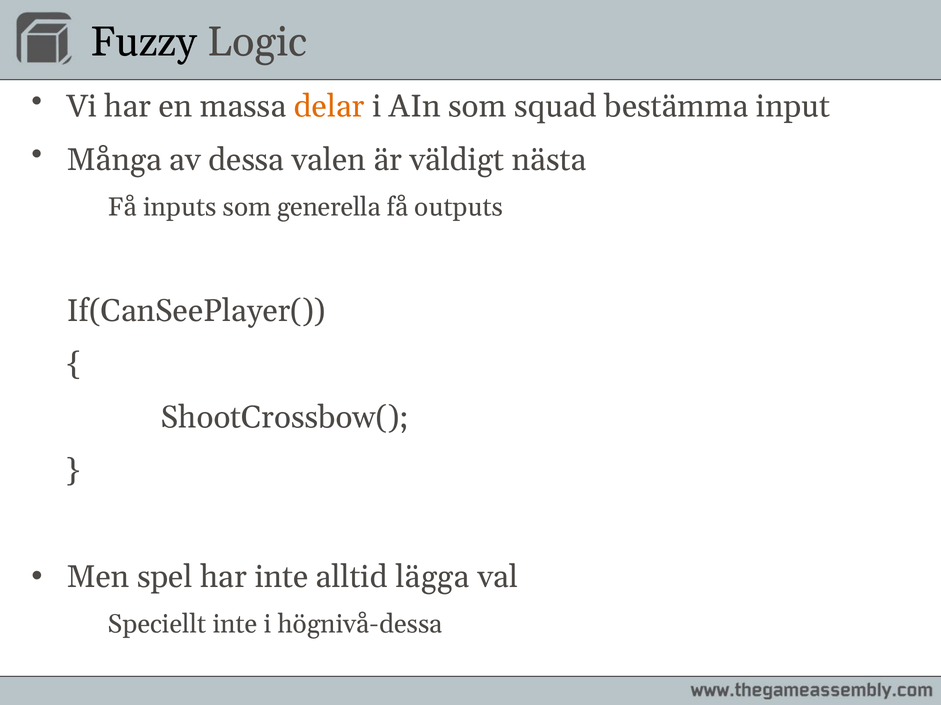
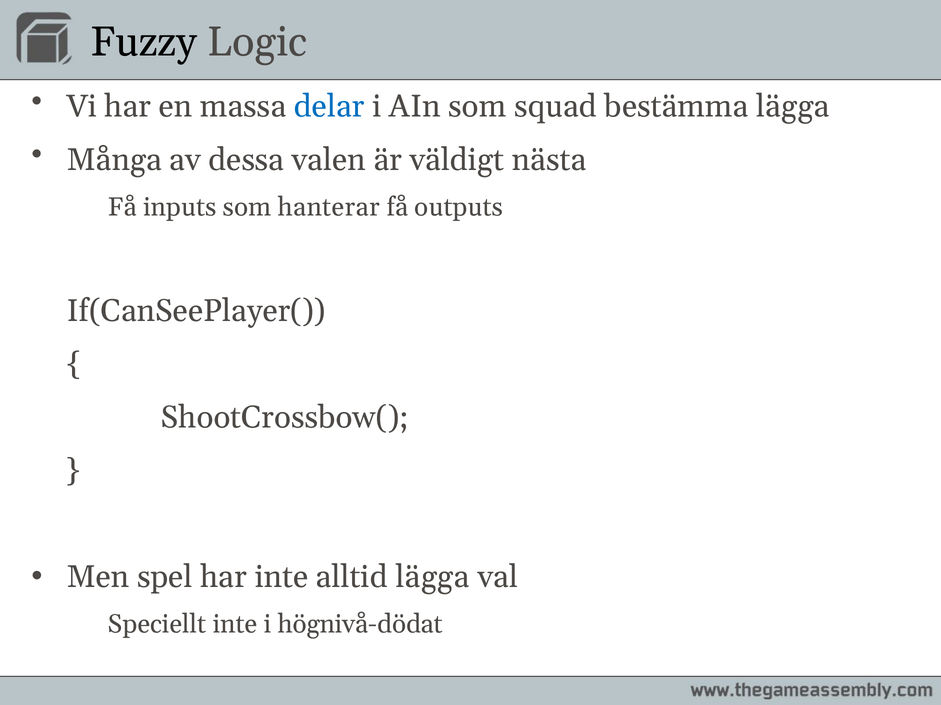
delar colour: orange -> blue (329, 107)
bestämma input: input -> lägga (793, 107)
generella: generella -> hanterar (329, 207)
högnivå-dessa: högnivå-dessa -> högnivå-dödat (360, 625)
